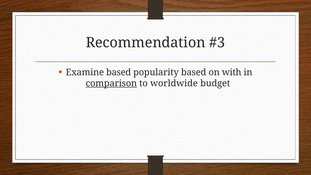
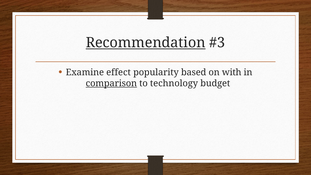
Recommendation underline: none -> present (146, 43)
Examine based: based -> effect (119, 72)
worldwide: worldwide -> technology (174, 83)
